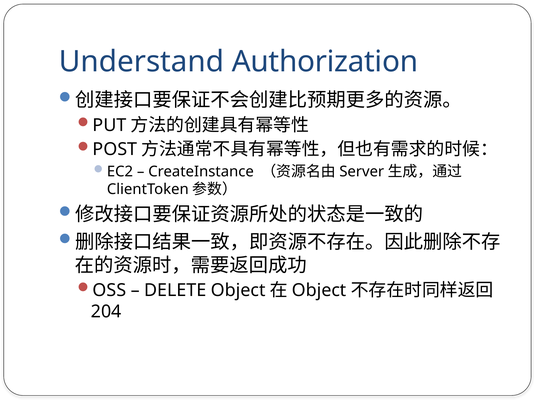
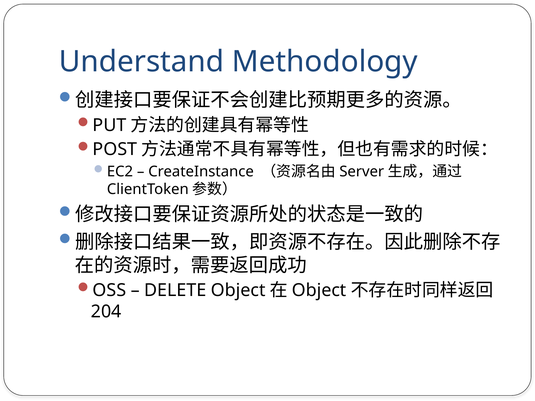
Authorization: Authorization -> Methodology (325, 62)
